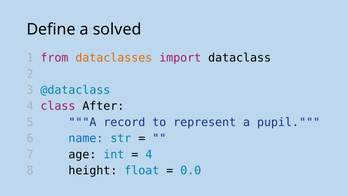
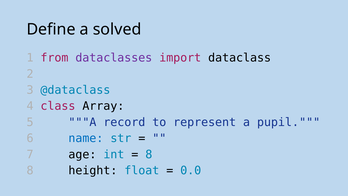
dataclasses colour: orange -> purple (114, 58)
After: After -> Array (103, 106)
4: 4 -> 8 (149, 154)
